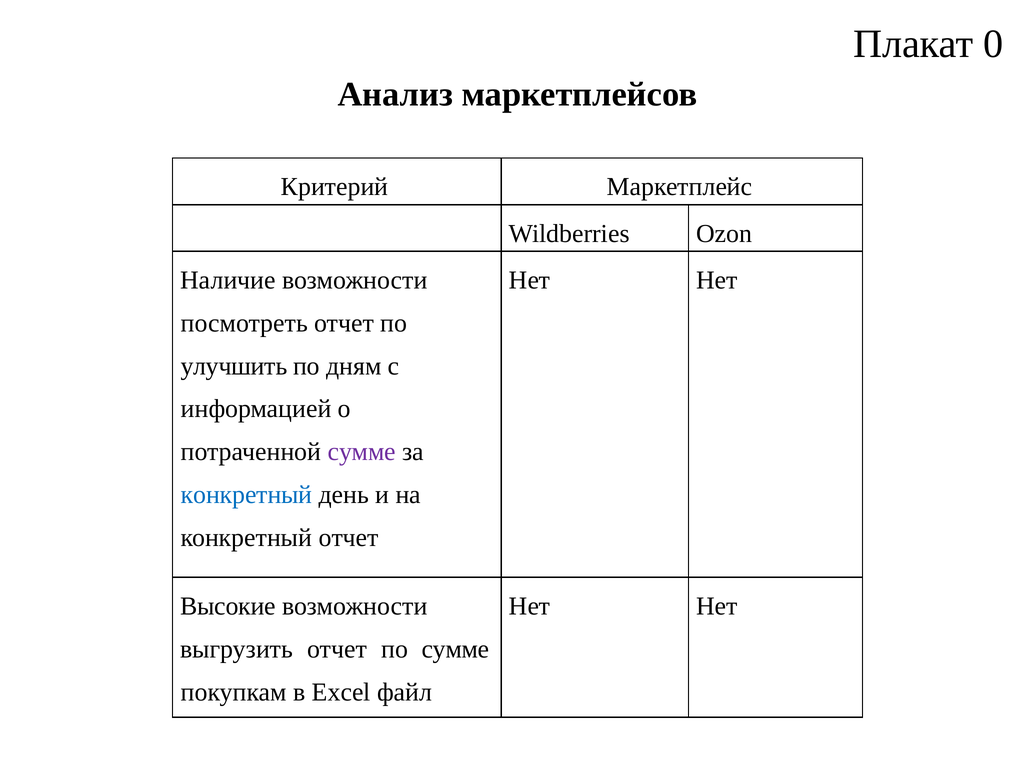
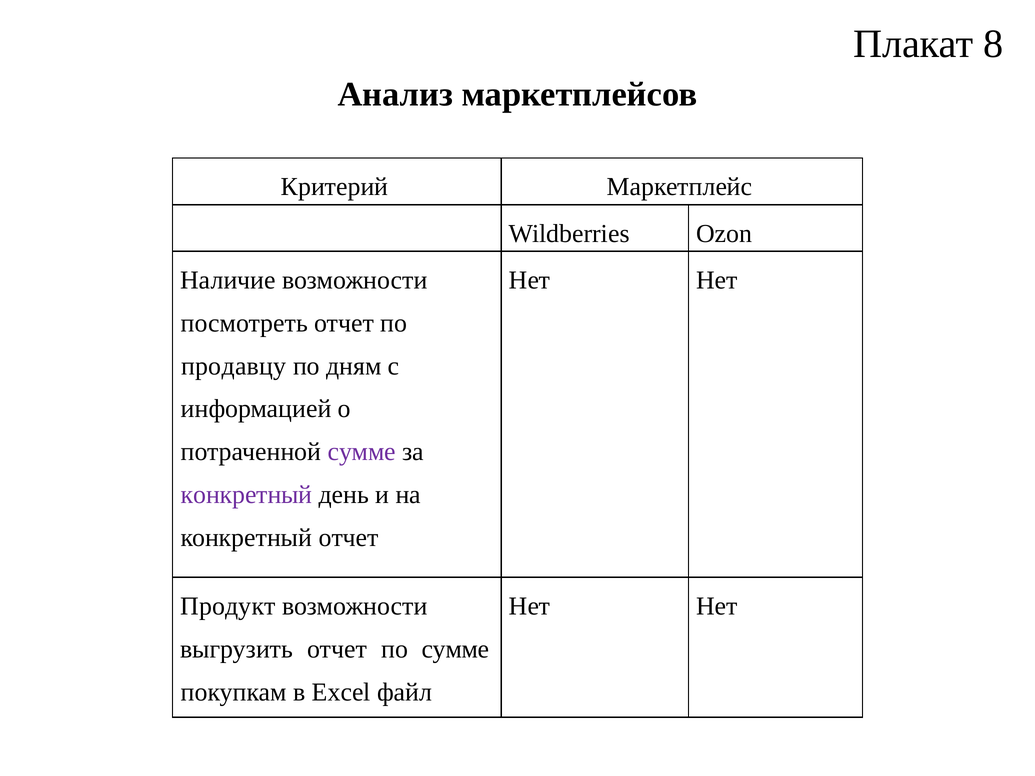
0: 0 -> 8 (993, 44)
улучшить: улучшить -> продавцу (234, 366)
конкретный colour: blue -> purple (247, 495)
Высокие: Высокие -> Продукт (228, 606)
